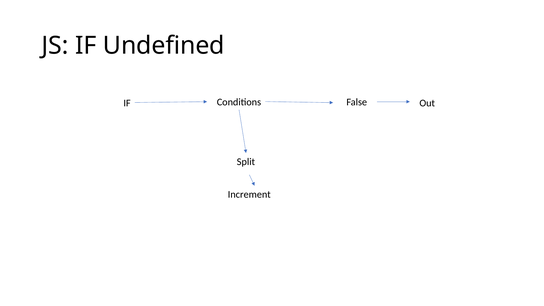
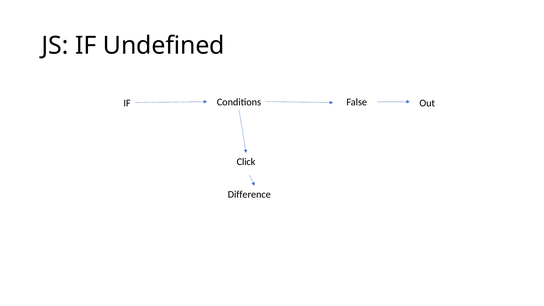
Split: Split -> Click (246, 162)
Increment: Increment -> Difference (249, 195)
